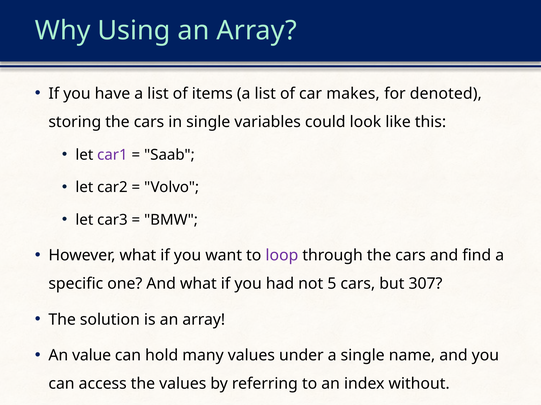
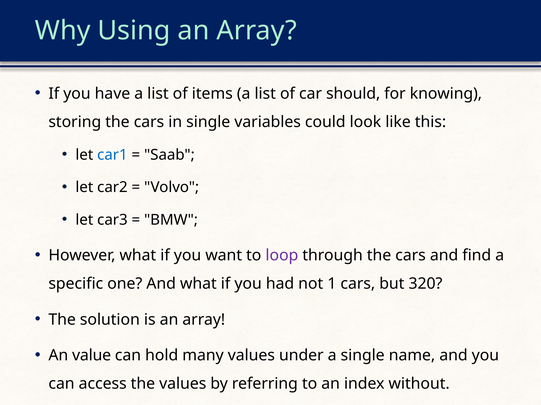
makes: makes -> should (353, 94)
denoted: denoted -> knowing (446, 94)
car1 colour: purple -> blue (112, 155)
5: 5 -> 1 (332, 284)
307: 307 -> 320 (425, 284)
